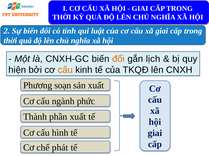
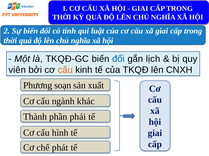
CNXH-GC: CNXH-GC -> TKQĐ-GC (67, 59)
đổi colour: orange -> blue (118, 59)
hiện: hiện -> viên (17, 70)
phức: phức -> khác (86, 102)
phần xuất: xuất -> phái (78, 117)
